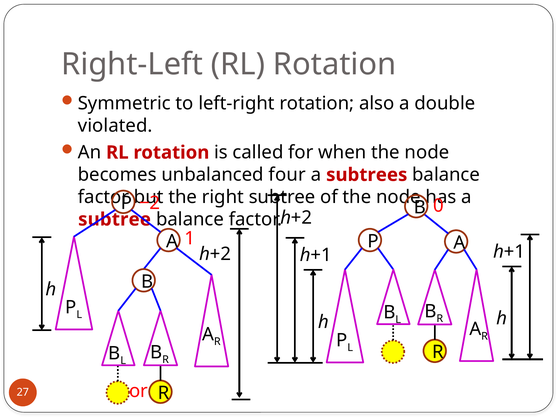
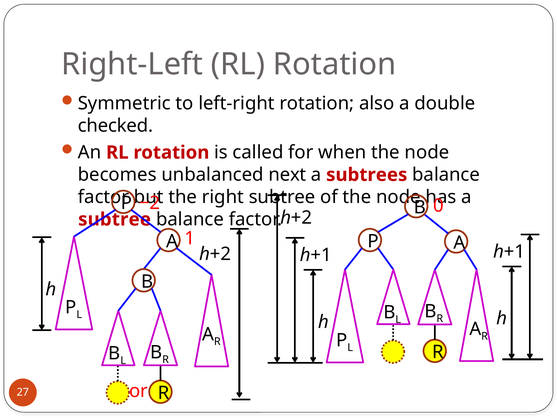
violated: violated -> checked (115, 126)
four: four -> next (287, 175)
